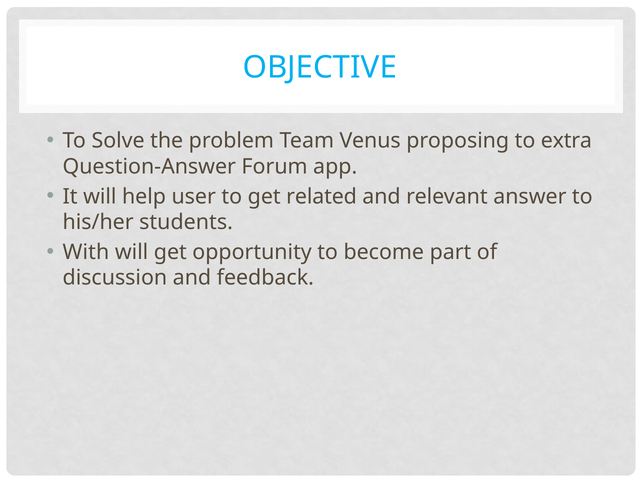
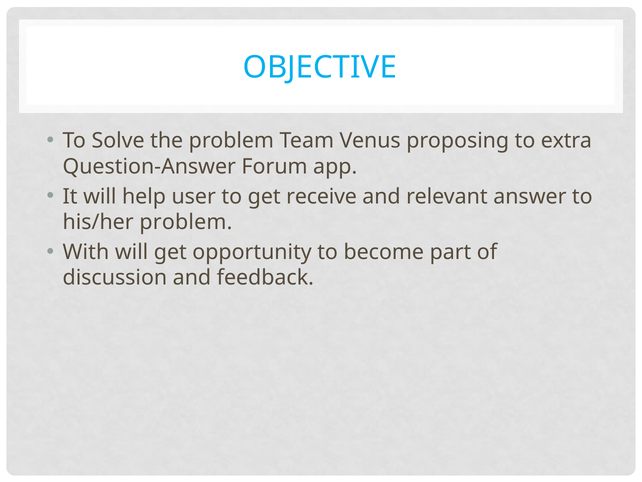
related: related -> receive (322, 196)
his/her students: students -> problem (186, 222)
